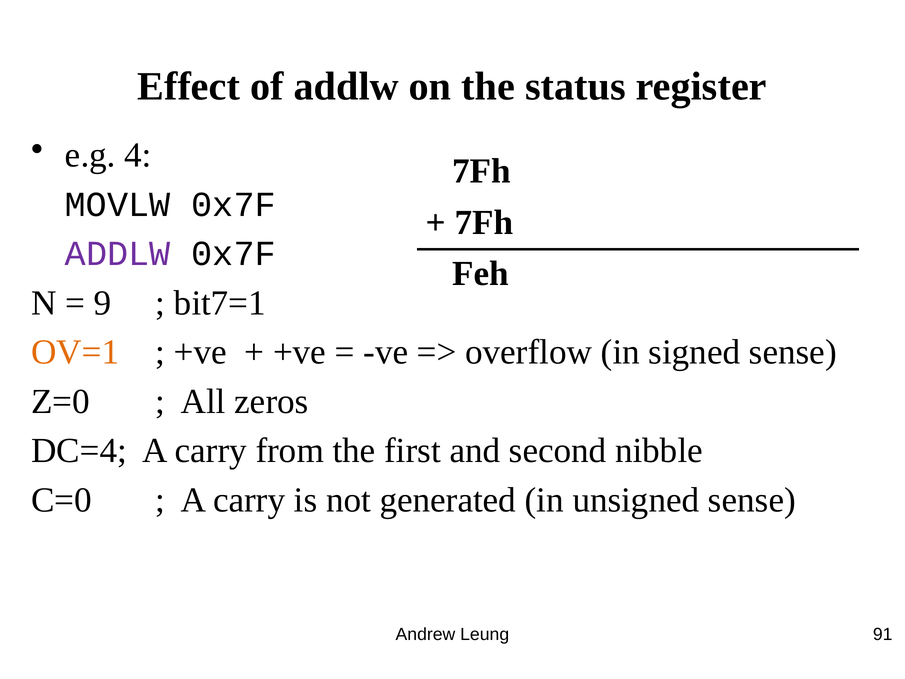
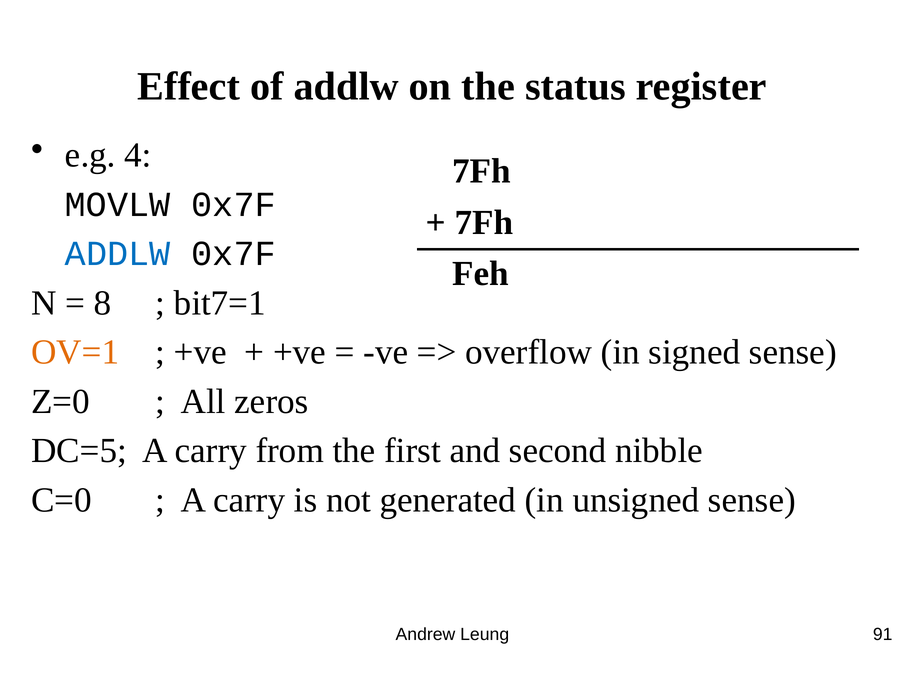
ADDLW colour: purple -> blue (118, 254)
9: 9 -> 8 (103, 303)
DC=4: DC=4 -> DC=5 (79, 451)
